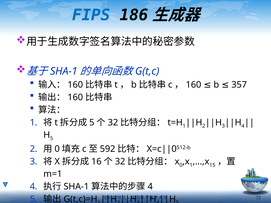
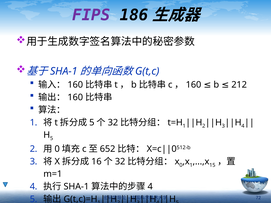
FIPS colour: blue -> purple (91, 15)
357: 357 -> 212 (239, 85)
592: 592 -> 652 (108, 149)
